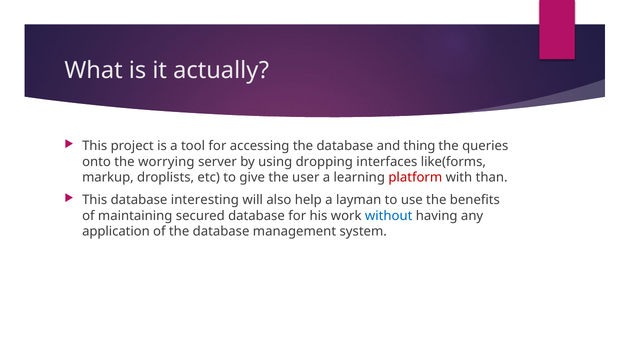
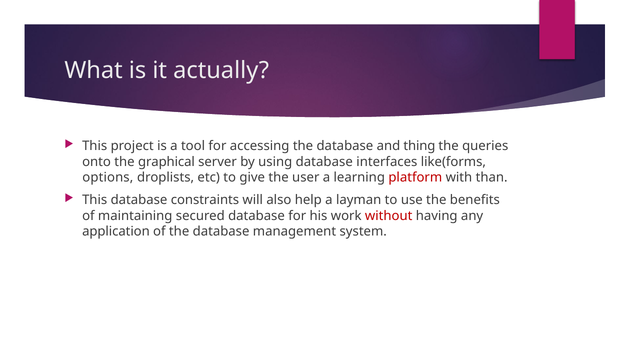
worrying: worrying -> graphical (166, 161)
using dropping: dropping -> database (324, 161)
markup: markup -> options (108, 177)
interesting: interesting -> constraints (205, 200)
without colour: blue -> red (389, 215)
